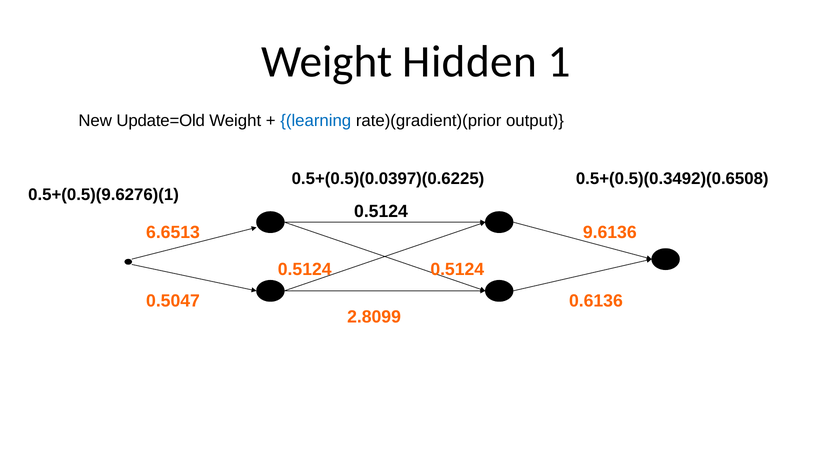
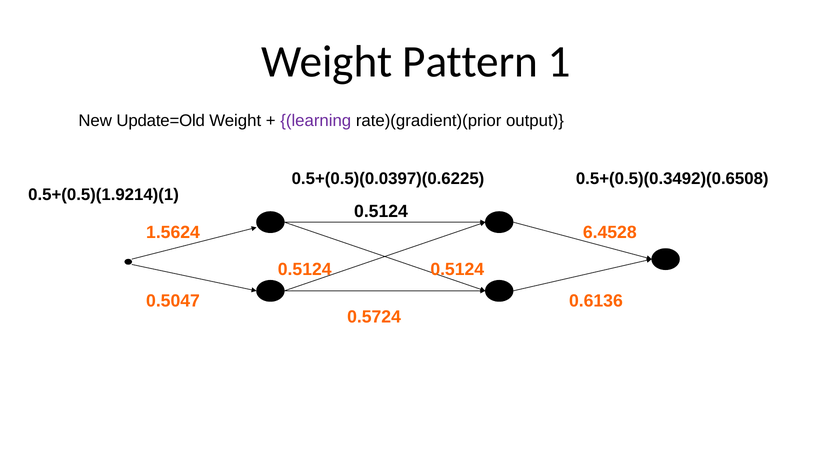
Hidden: Hidden -> Pattern (470, 62)
learning colour: blue -> purple (316, 121)
0.5+(0.5)(9.6276)(1: 0.5+(0.5)(9.6276)(1 -> 0.5+(0.5)(1.9214)(1 (104, 195)
6.6513: 6.6513 -> 1.5624 (173, 232)
9.6136: 9.6136 -> 6.4528 (610, 232)
2.8099: 2.8099 -> 0.5724 (374, 317)
